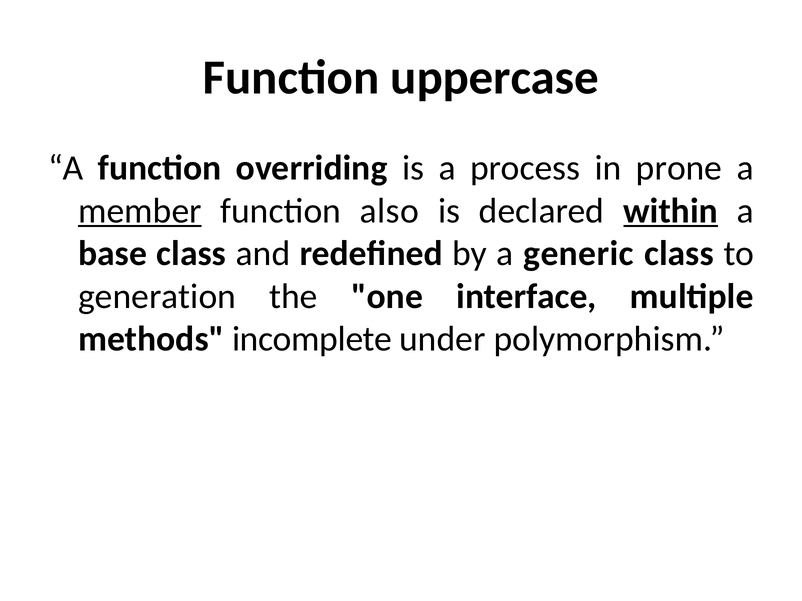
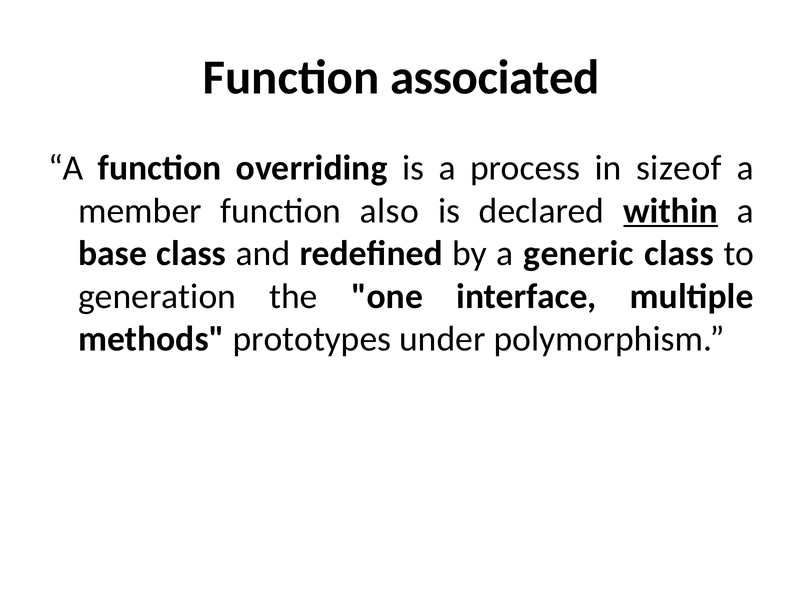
uppercase: uppercase -> associated (495, 78)
prone: prone -> sizeof (679, 168)
member underline: present -> none (140, 211)
incomplete: incomplete -> prototypes (312, 339)
